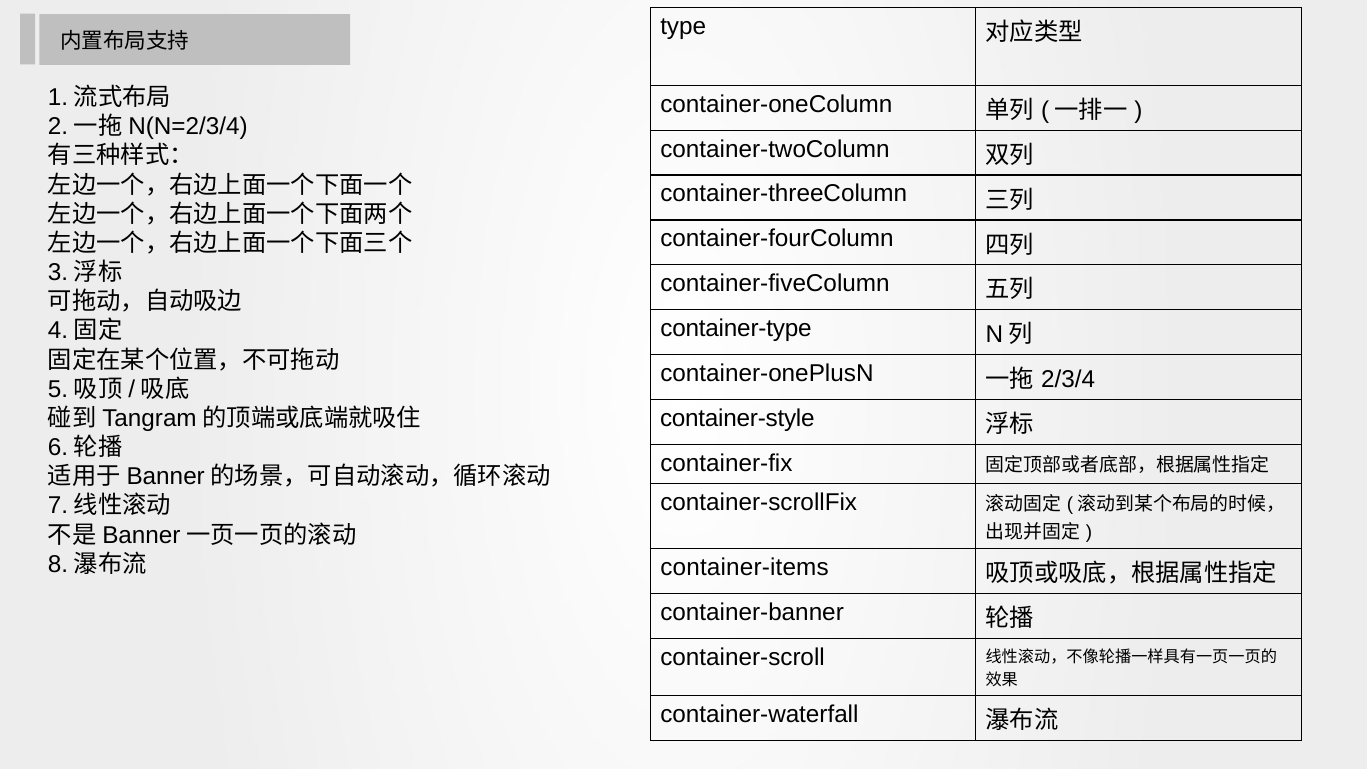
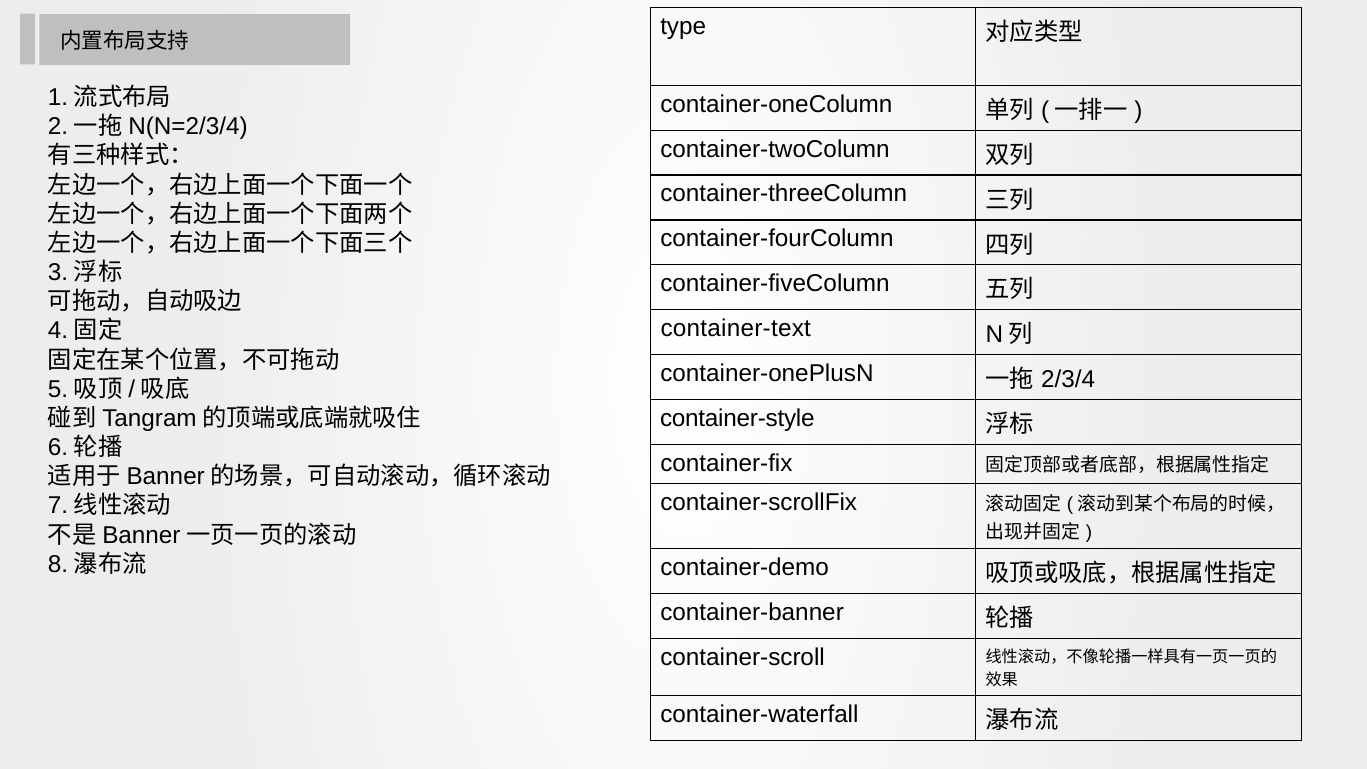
container-type: container-type -> container-text (736, 329)
container-items: container-items -> container-demo (745, 567)
